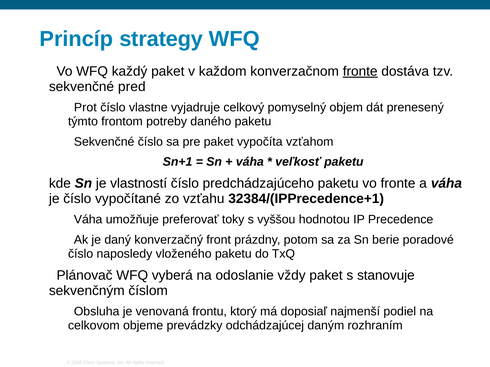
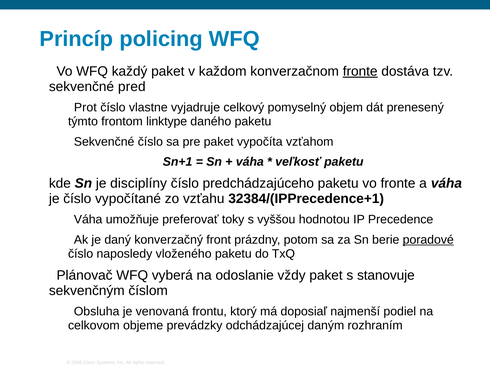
strategy: strategy -> policing (161, 39)
potreby: potreby -> linktype (167, 122)
vlastností: vlastností -> disciplíny (139, 184)
poradové underline: none -> present (428, 240)
